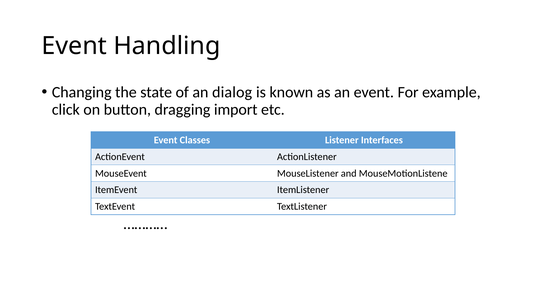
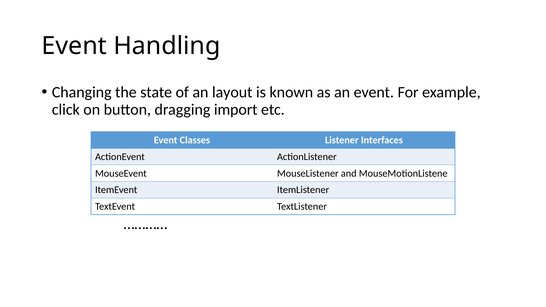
dialog: dialog -> layout (232, 92)
